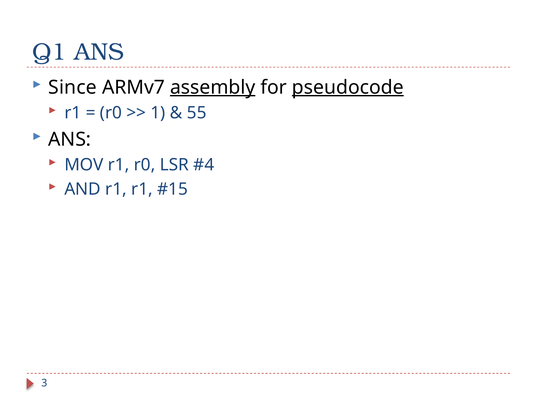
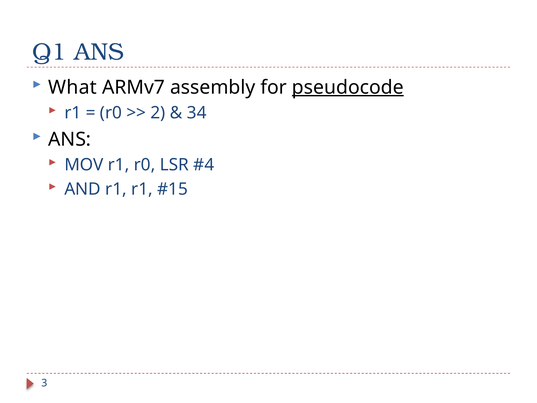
Since: Since -> What (73, 87)
assembly underline: present -> none (213, 87)
1: 1 -> 2 (158, 113)
55: 55 -> 34 (197, 113)
